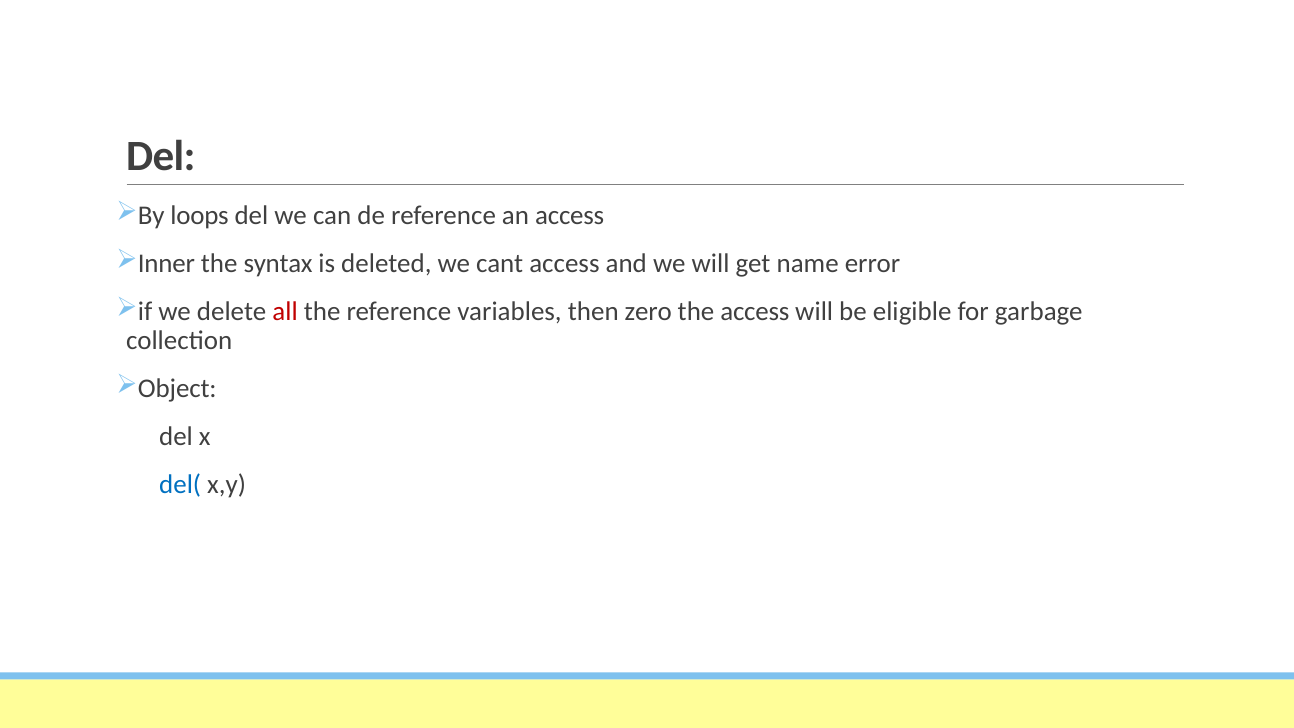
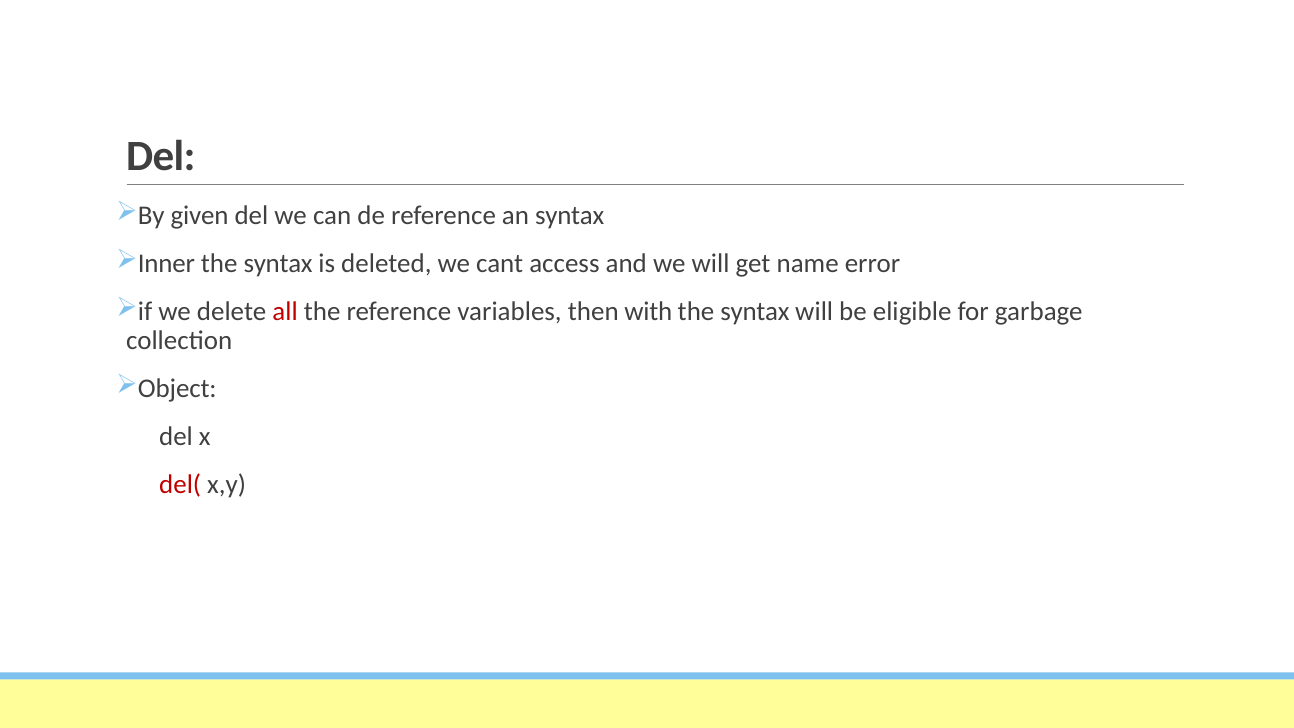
loops: loops -> given (200, 215)
an access: access -> syntax (570, 215)
zero: zero -> with (648, 311)
access: access -> syntax (755, 311)
del( colour: blue -> red (180, 484)
